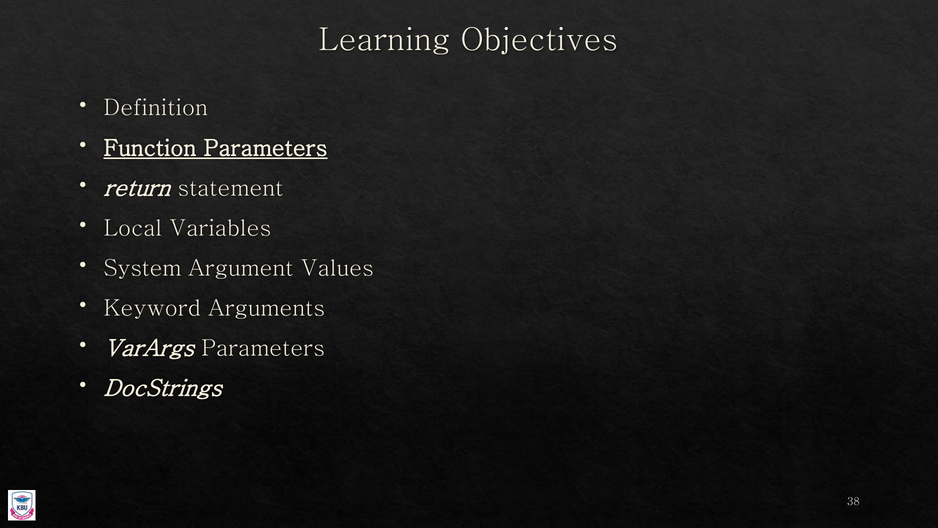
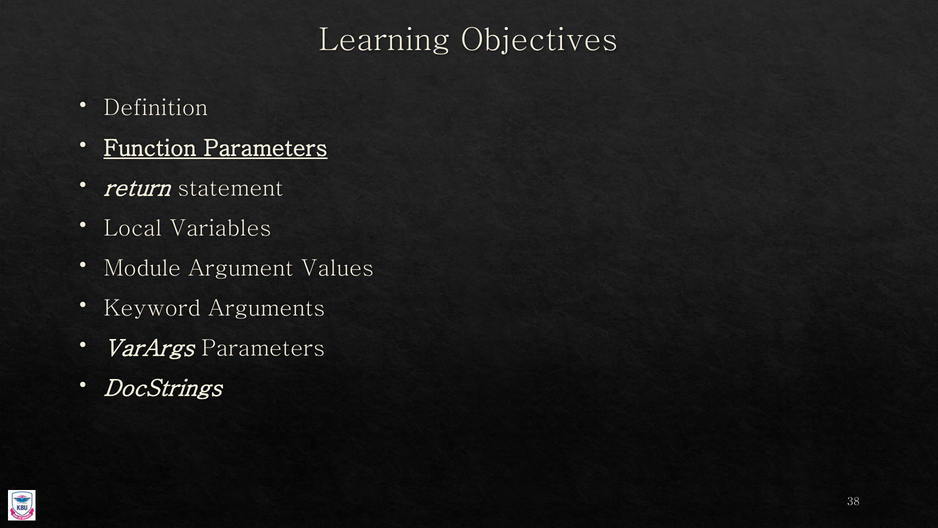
System: System -> Module (142, 268)
